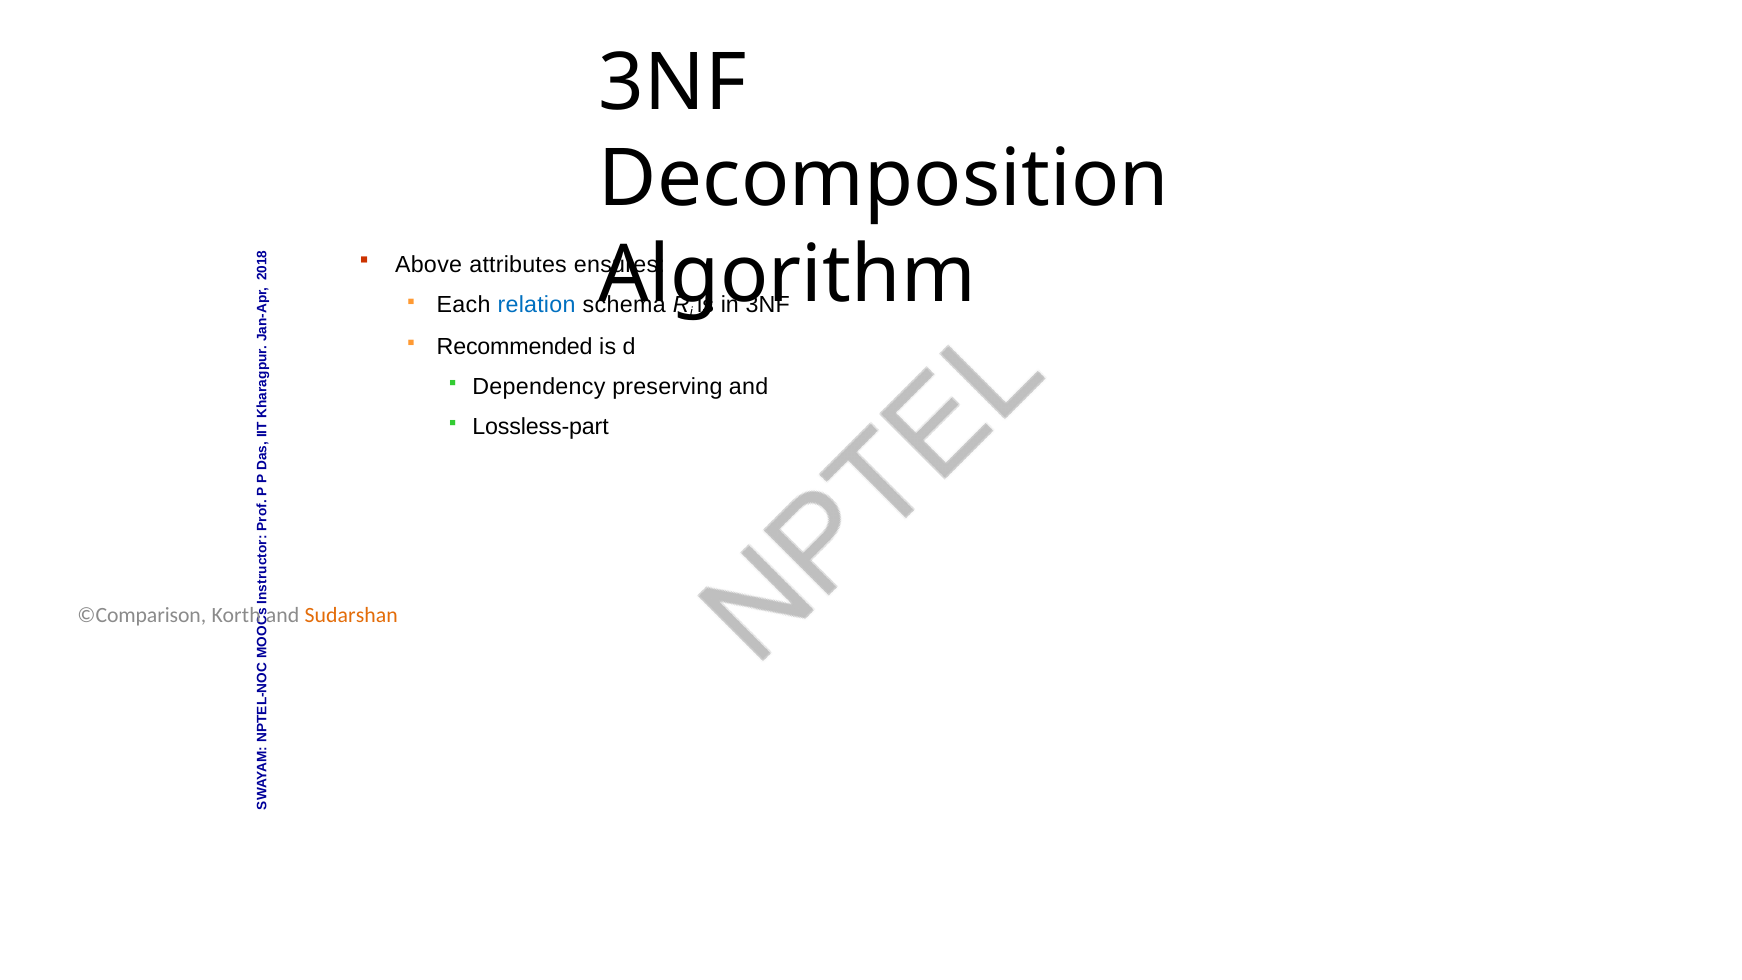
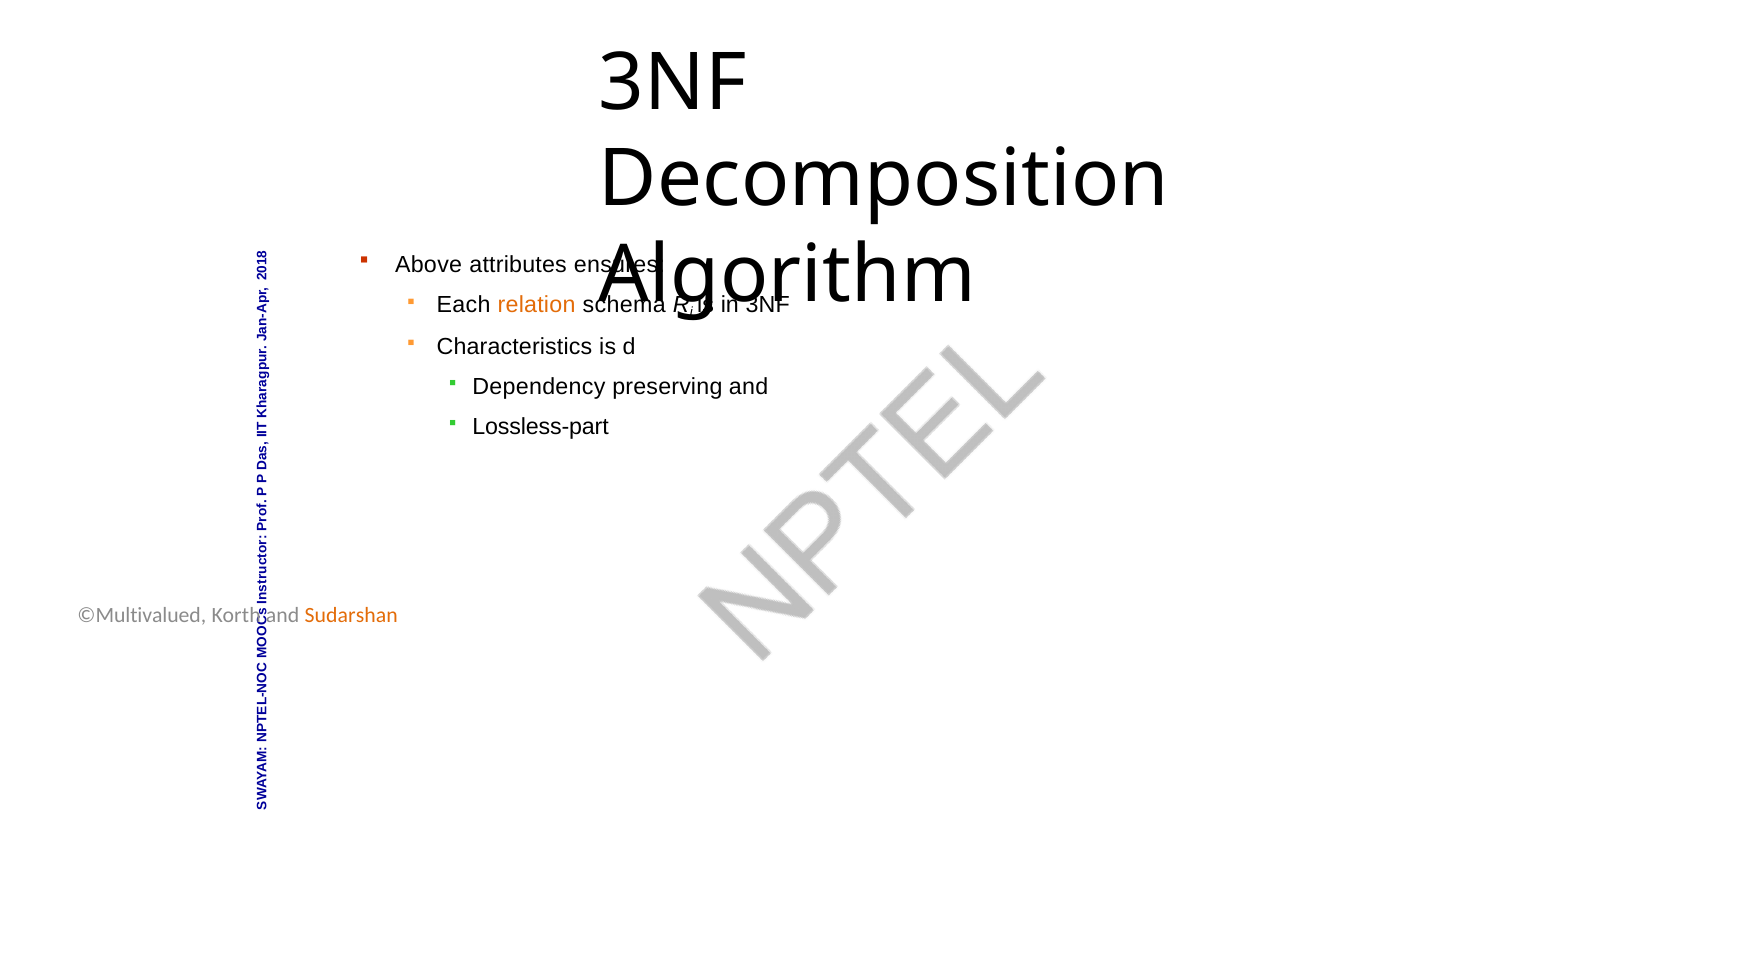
relation colour: blue -> orange (537, 305)
Recommended: Recommended -> Characteristics (514, 347)
©Comparison: ©Comparison -> ©Multivalued (142, 616)
